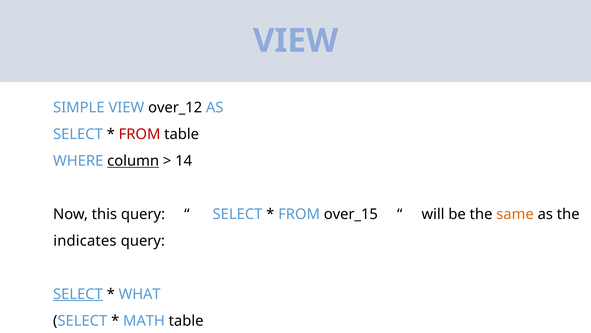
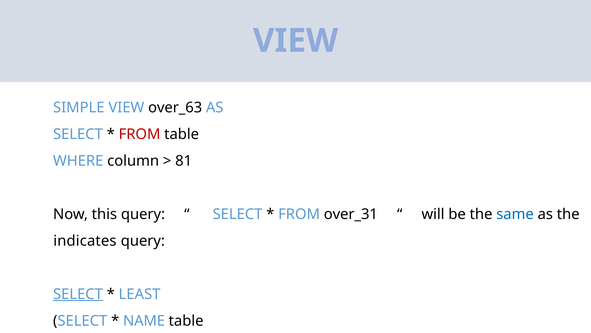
over_12: over_12 -> over_63 (175, 107)
column underline: present -> none (133, 161)
14: 14 -> 81 (184, 161)
over_15: over_15 -> over_31 (351, 214)
same colour: orange -> blue (515, 214)
WHAT: WHAT -> LEAST (140, 294)
MATH: MATH -> NAME (144, 320)
